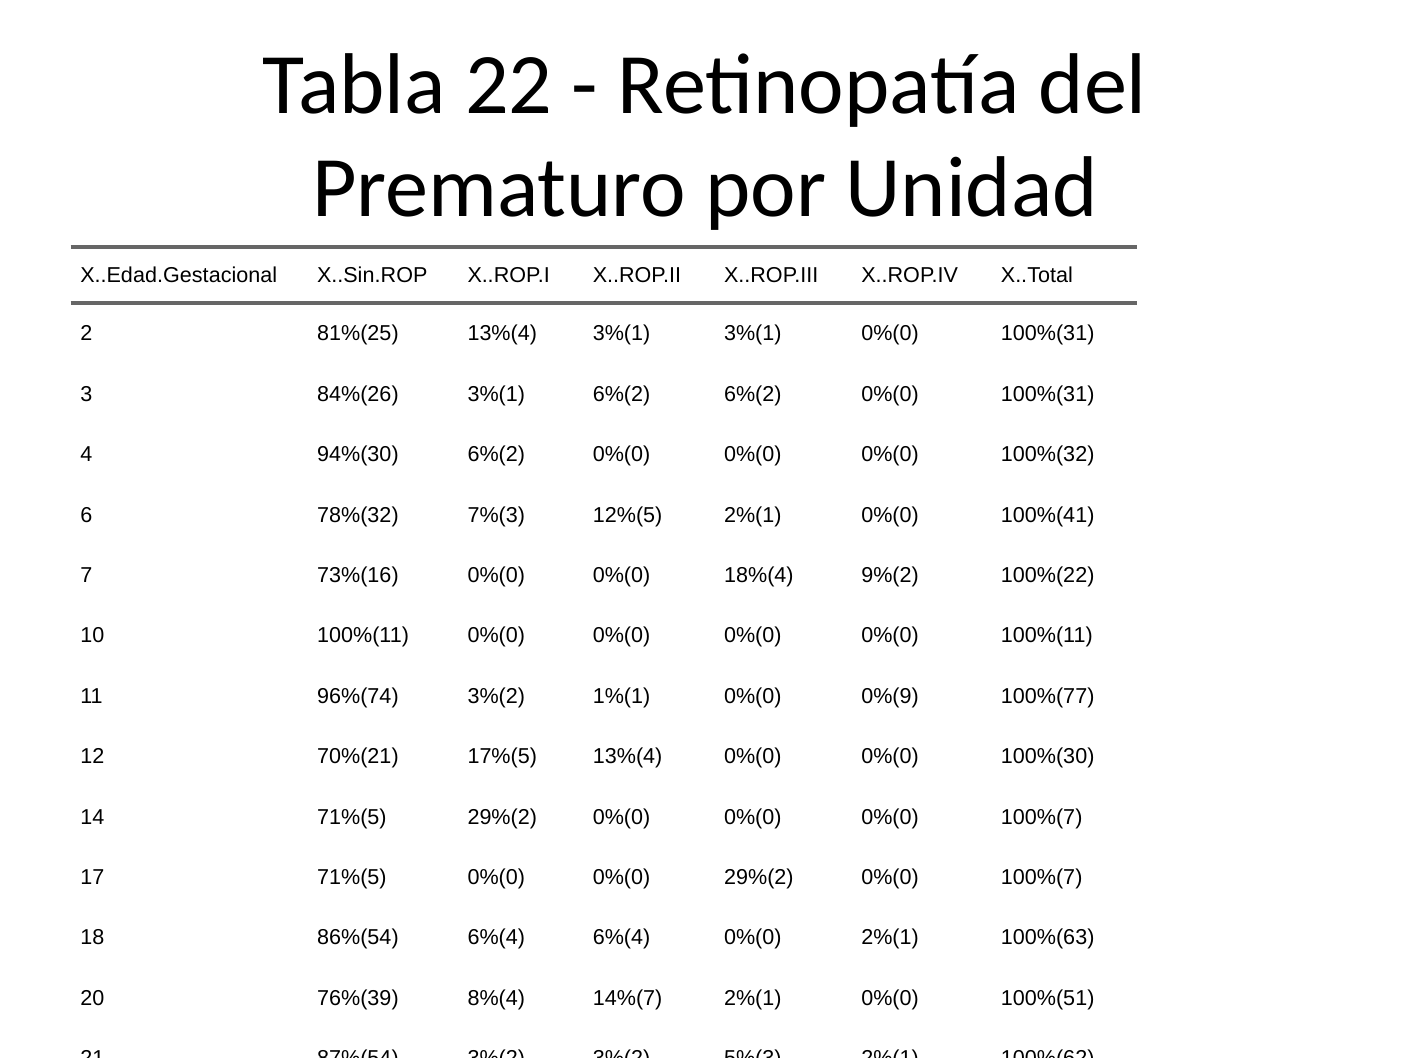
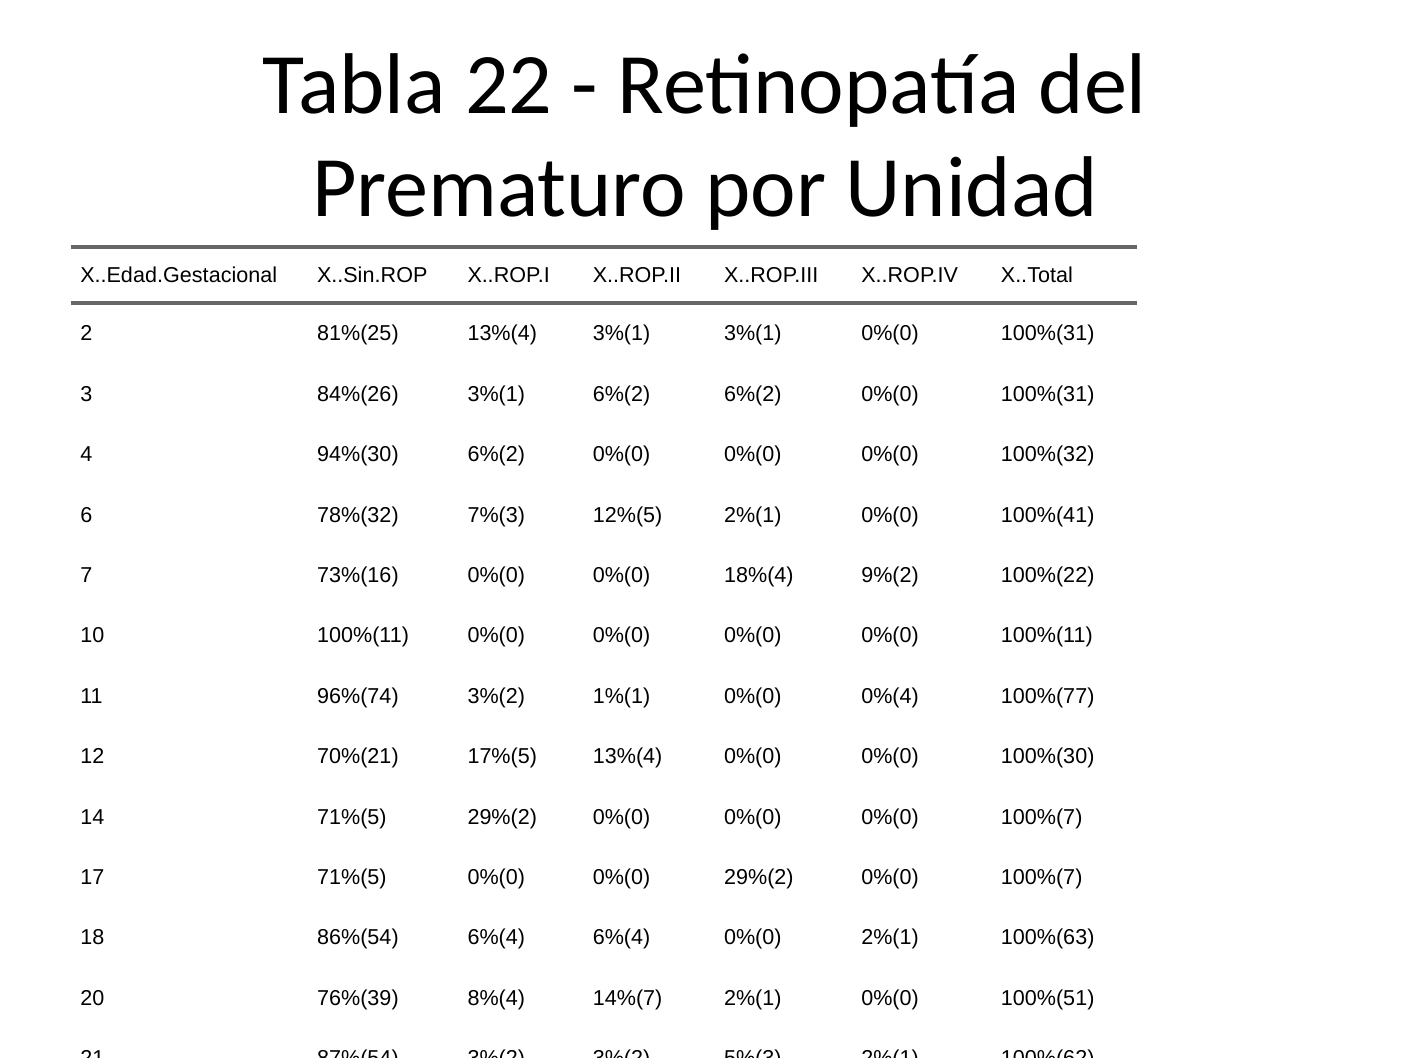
0%(9: 0%(9 -> 0%(4 (890, 696)
